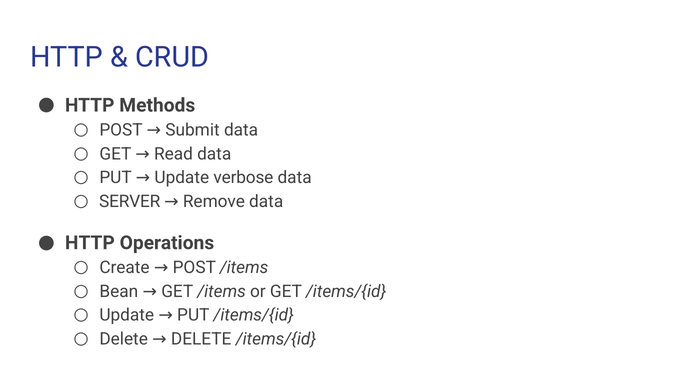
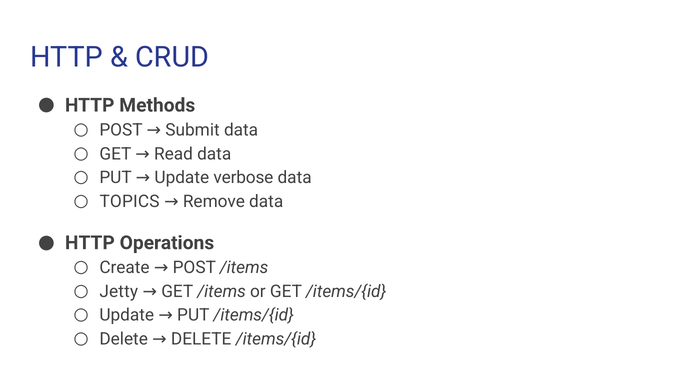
SERVER: SERVER -> TOPICS (130, 202)
Bean: Bean -> Jetty (119, 292)
